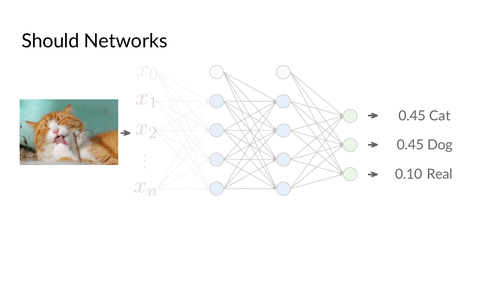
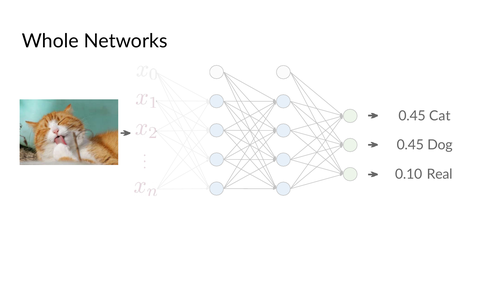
Should: Should -> Whole (50, 41)
